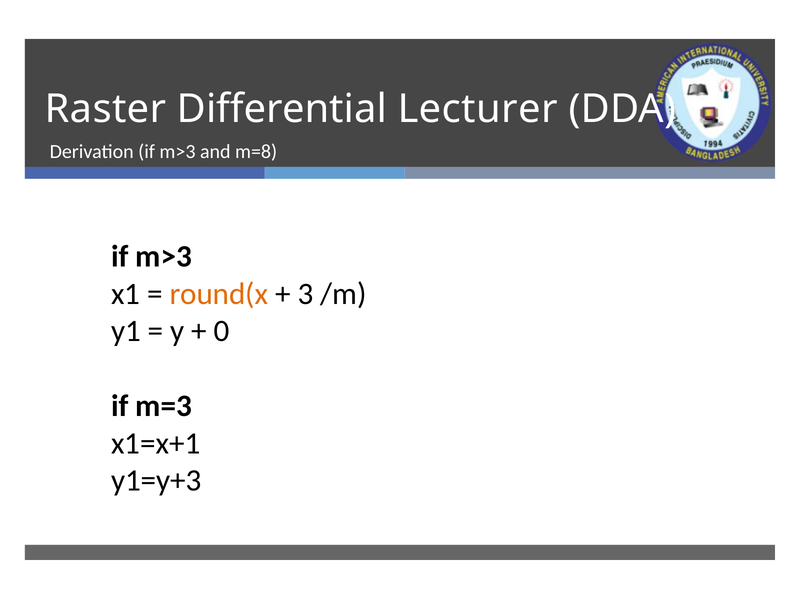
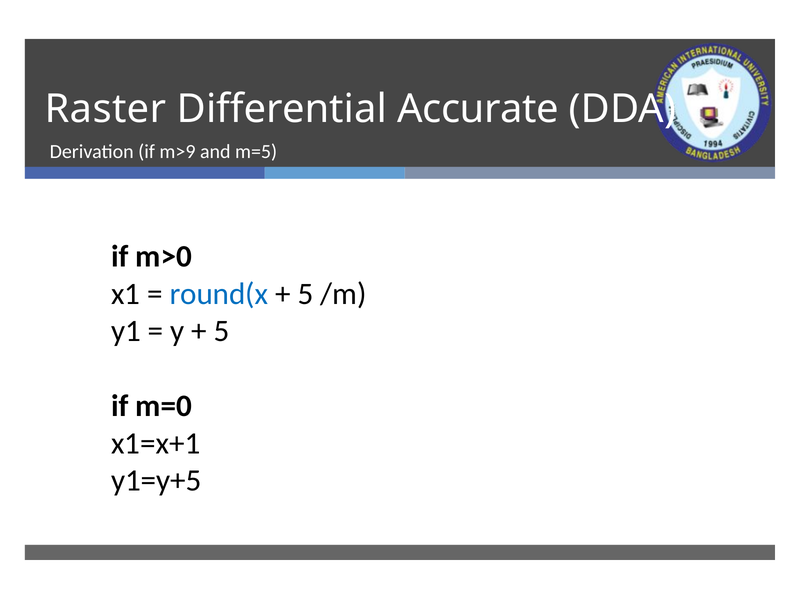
Lecturer: Lecturer -> Accurate (478, 109)
Derivation if m>3: m>3 -> m>9 (177, 151)
m=8: m=8 -> m=5 (256, 151)
m>3: m>3 -> m>0 (164, 256)
round(x colour: orange -> blue (219, 294)
3: 3 -> 5 (305, 294)
0: 0 -> 5 (222, 331)
m=3: m=3 -> m=0 (164, 406)
y1=y+3: y1=y+3 -> y1=y+5 (156, 481)
